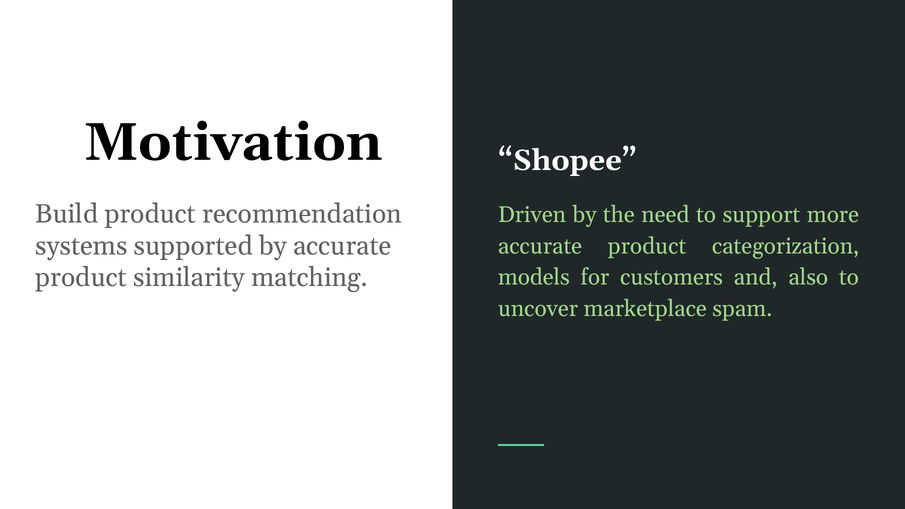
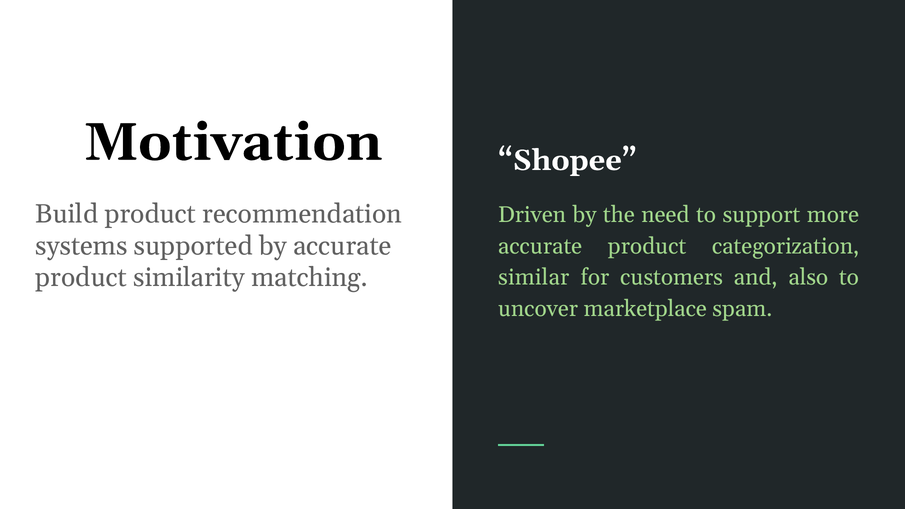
models: models -> similar (534, 277)
